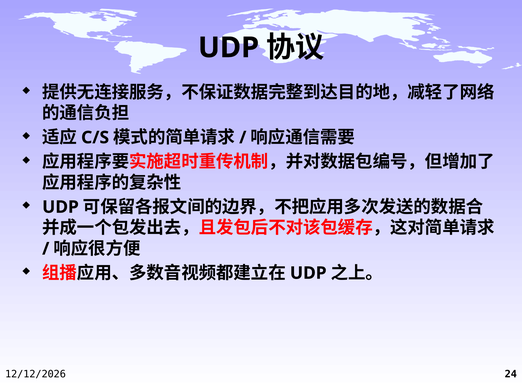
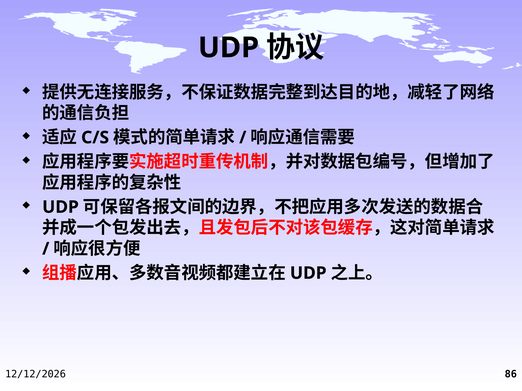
24: 24 -> 86 (511, 375)
